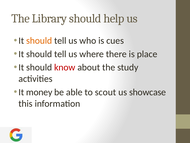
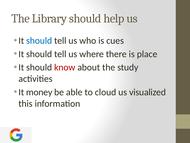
should colour: orange -> blue (39, 41)
scout: scout -> cloud (106, 92)
showcase: showcase -> visualized (148, 92)
